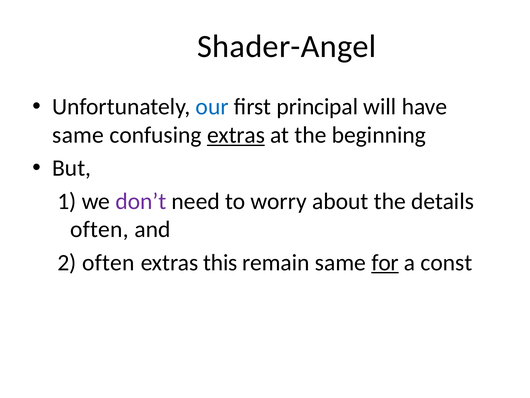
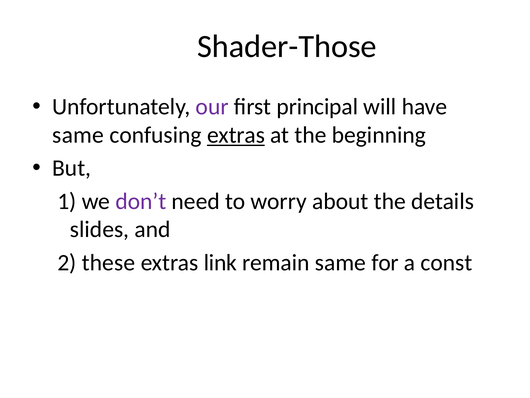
Shader-Angel: Shader-Angel -> Shader-Those (287, 46)
our colour: blue -> purple (212, 107)
often: often -> slides (100, 229)
often: often -> these (108, 262)
this: this -> link (220, 262)
for underline: present -> none (385, 262)
